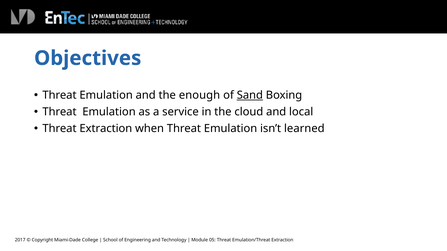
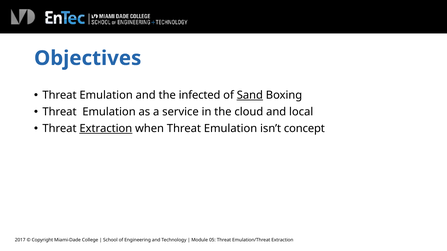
enough: enough -> infected (200, 95)
Extraction underline: none -> present (106, 129)
learned: learned -> concept (304, 129)
